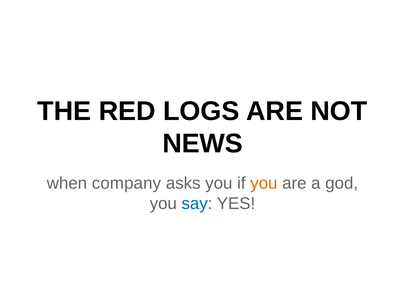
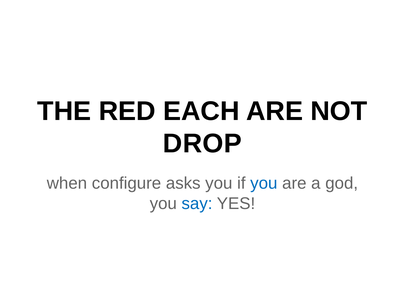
LOGS: LOGS -> EACH (201, 111)
NEWS: NEWS -> DROP (202, 144)
company: company -> configure (127, 183)
you colour: orange -> blue (264, 183)
